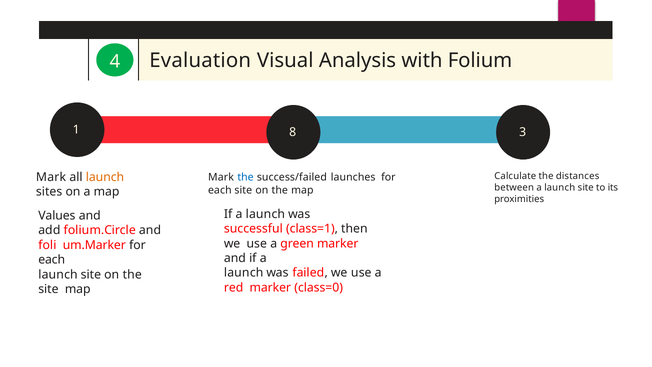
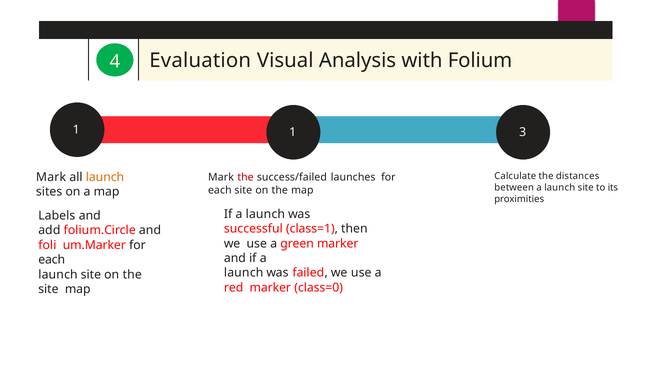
1 8: 8 -> 1 (293, 132)
the colour: blue -> red (246, 177)
Values: Values -> Labels (57, 216)
